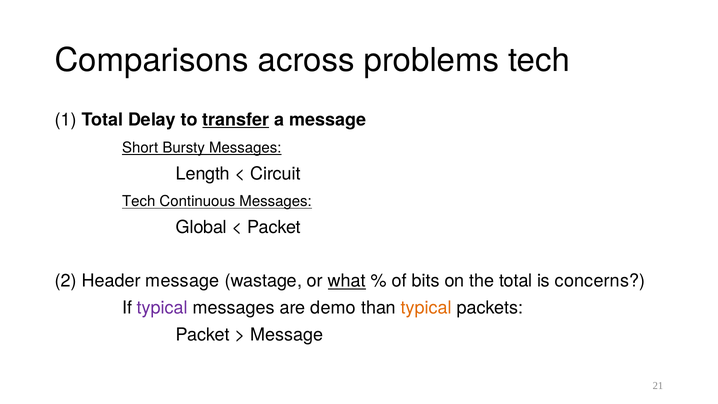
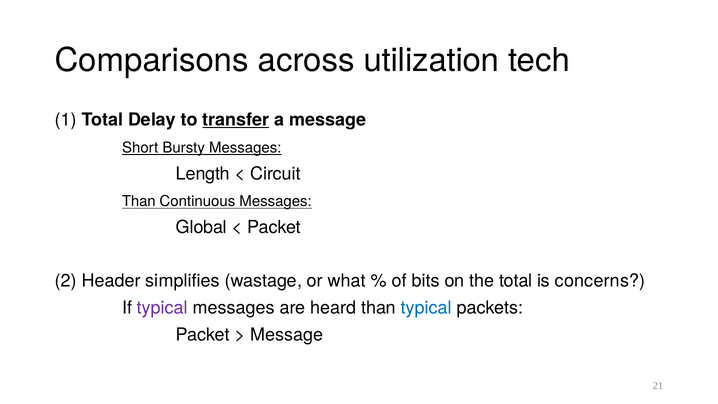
problems: problems -> utilization (431, 60)
Tech: Tech -> Than (139, 201)
Header message: message -> simplifies (183, 281)
what underline: present -> none (347, 281)
demo: demo -> heard (333, 308)
typical colour: orange -> blue (426, 308)
